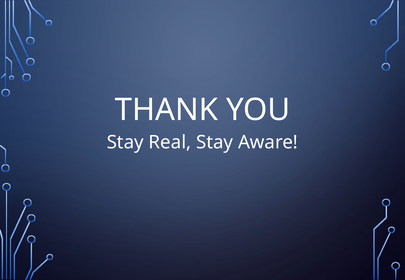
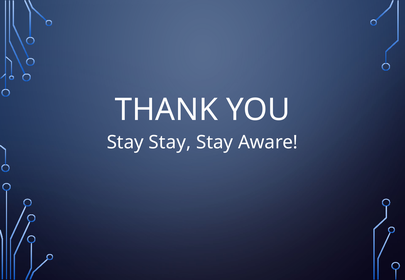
Real: Real -> Stay (170, 143)
